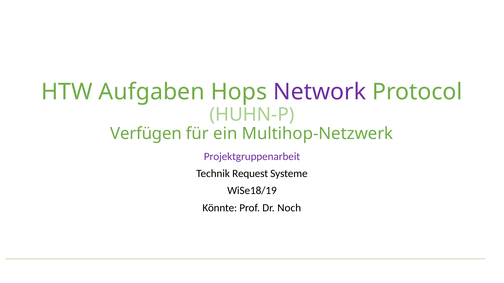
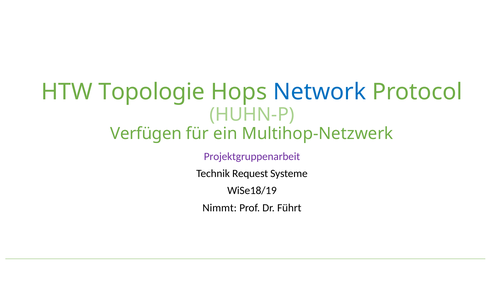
Aufgaben: Aufgaben -> Topologie (152, 92)
Network colour: purple -> blue (320, 92)
Könnte: Könnte -> Nimmt (220, 208)
Noch: Noch -> Führt (289, 208)
